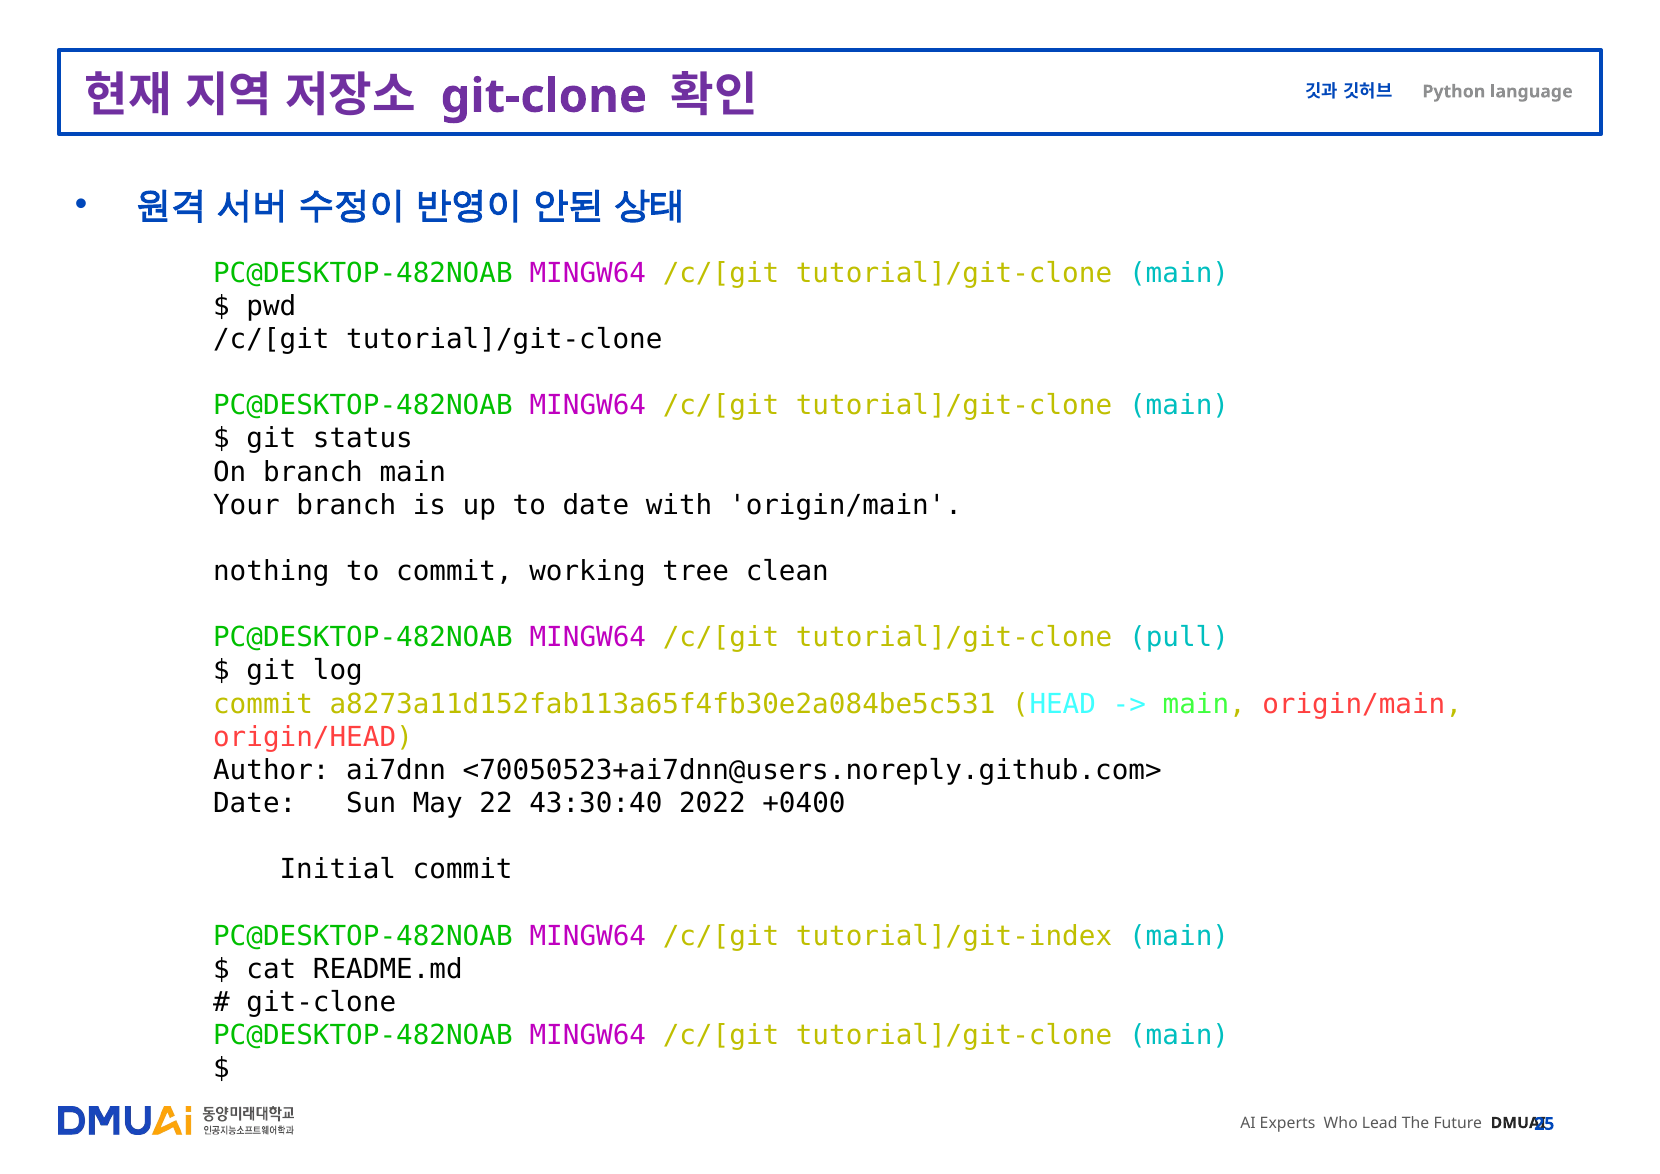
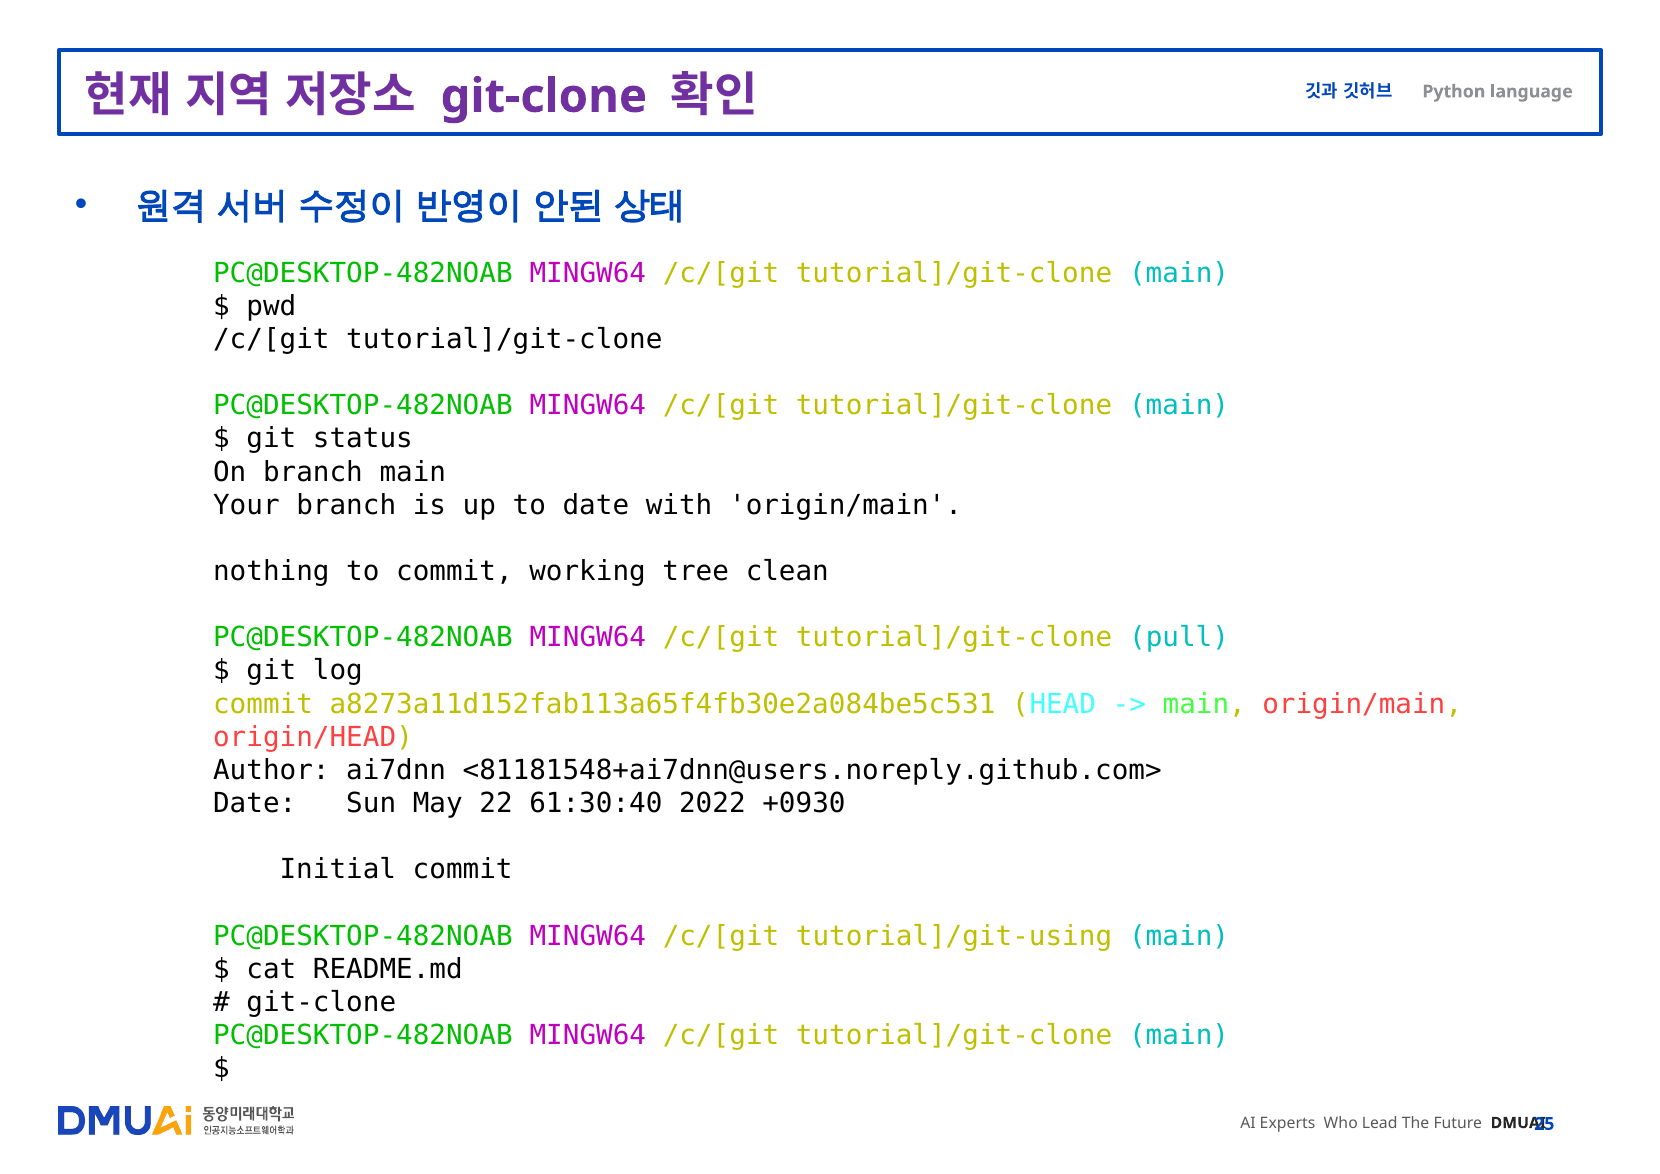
<70050523+ai7dnn@users.noreply.github.com>: <70050523+ai7dnn@users.noreply.github.com> -> <81181548+ai7dnn@users.noreply.github.com> (812, 770)
43:30:40: 43:30:40 -> 61:30:40 (596, 803)
+0400: +0400 -> +0930 (804, 803)
tutorial]/git-index: tutorial]/git-index -> tutorial]/git-using (954, 936)
